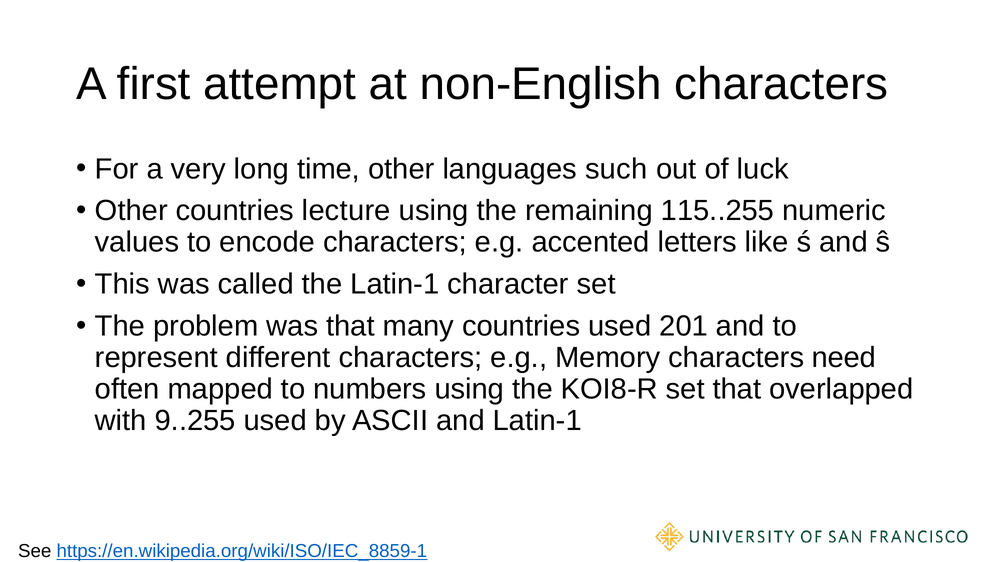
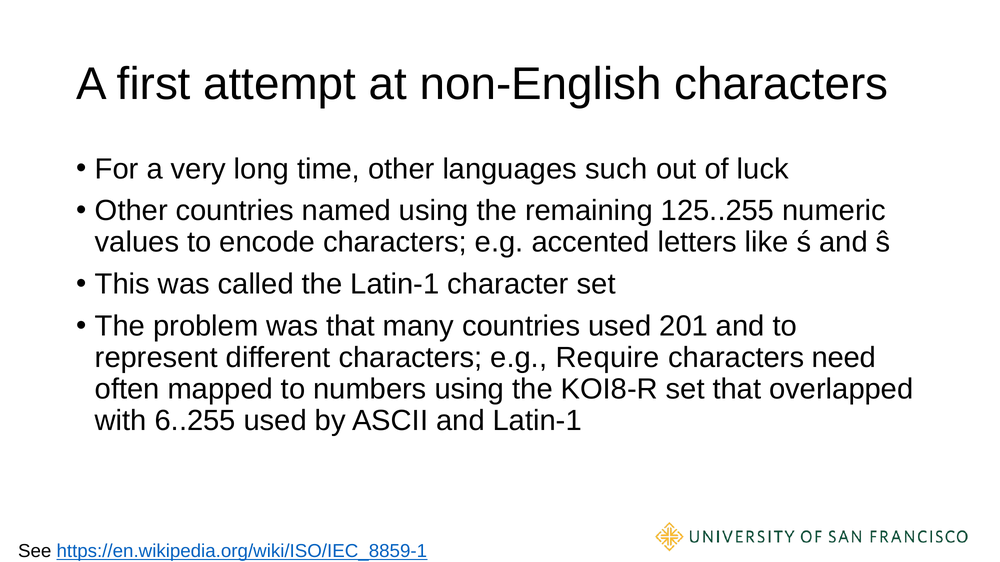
lecture: lecture -> named (346, 211)
115..255: 115..255 -> 125..255 (718, 211)
Memory: Memory -> Require (608, 358)
9..255: 9..255 -> 6..255 (195, 421)
